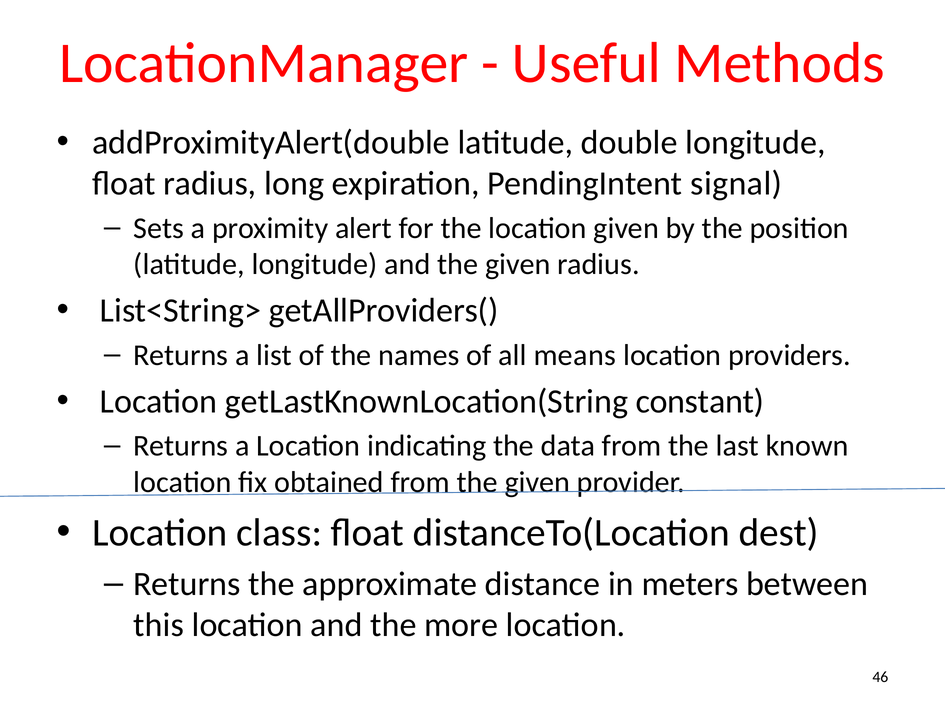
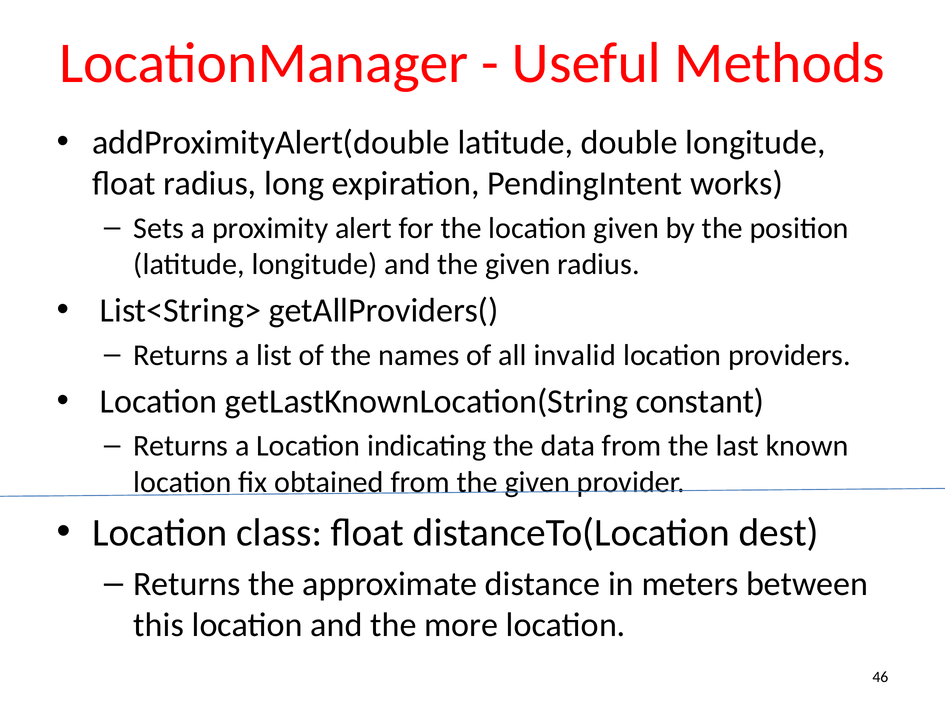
signal: signal -> works (736, 184)
means: means -> invalid (575, 355)
